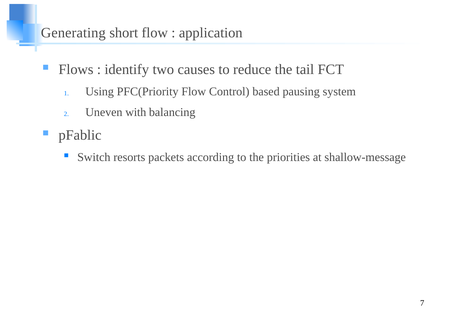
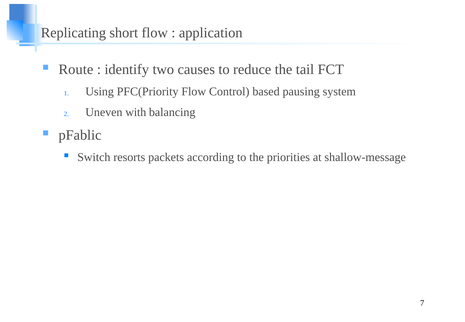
Generating: Generating -> Replicating (73, 33)
Flows: Flows -> Route (76, 69)
